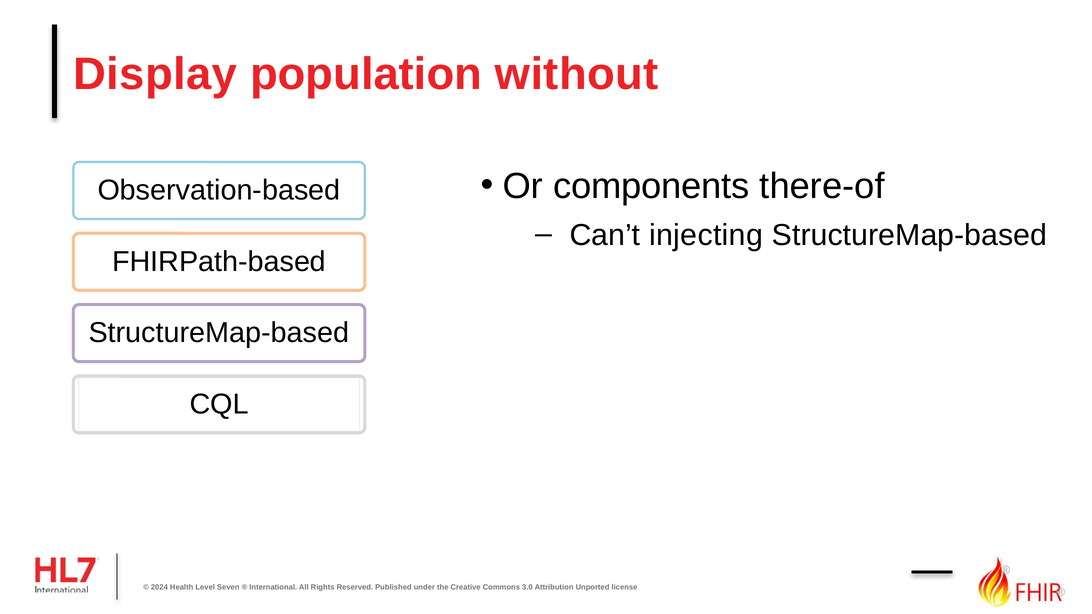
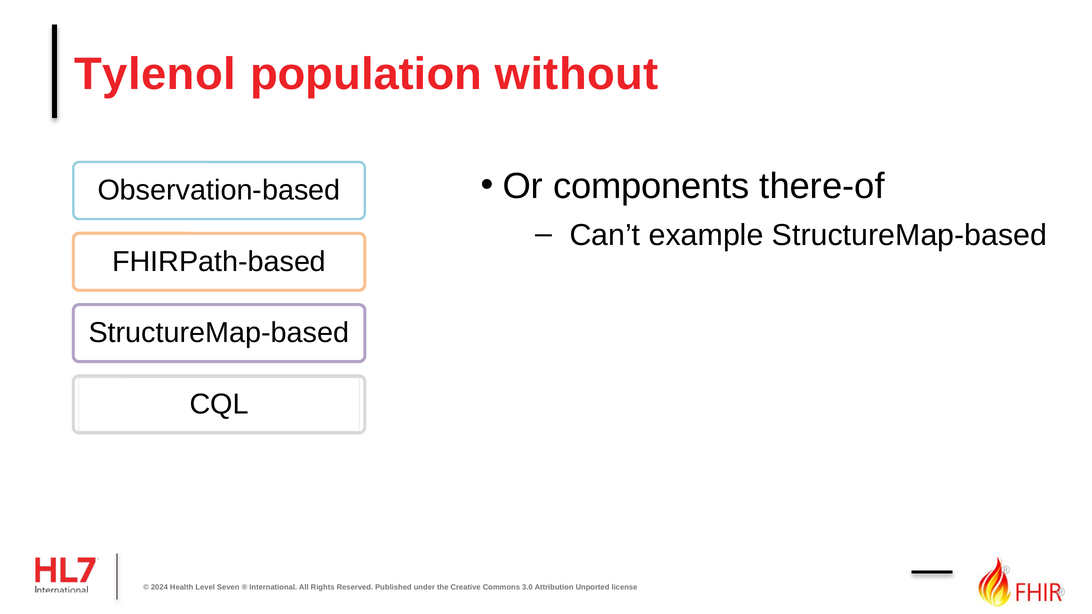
Display: Display -> Tylenol (155, 74)
injecting: injecting -> example (706, 235)
